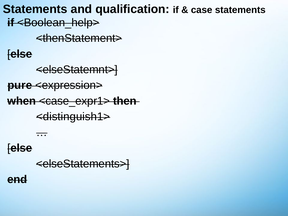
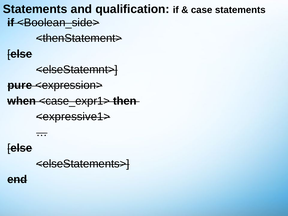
<Boolean_help>: <Boolean_help> -> <Boolean_side> (58, 23)
<distinguish1>: <distinguish1> -> <expressive1> (73, 117)
